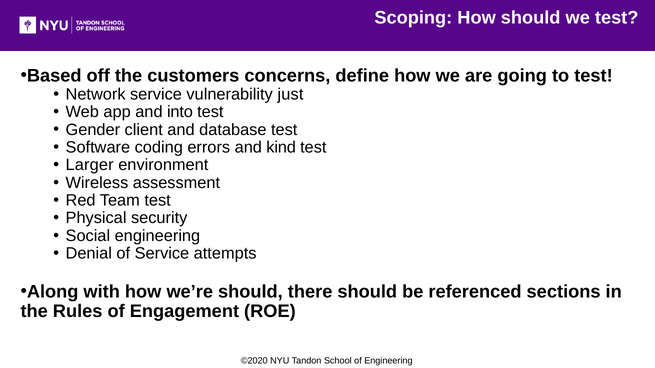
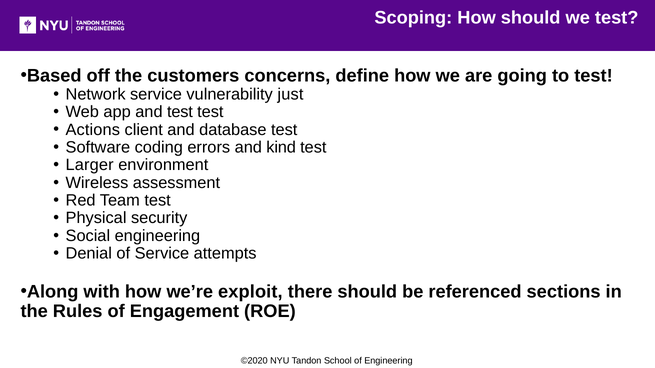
and into: into -> test (180, 112)
Gender: Gender -> Actions (93, 130)
we’re should: should -> exploit (250, 292)
